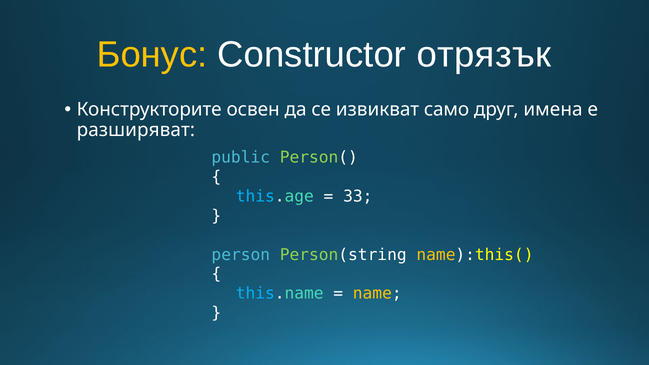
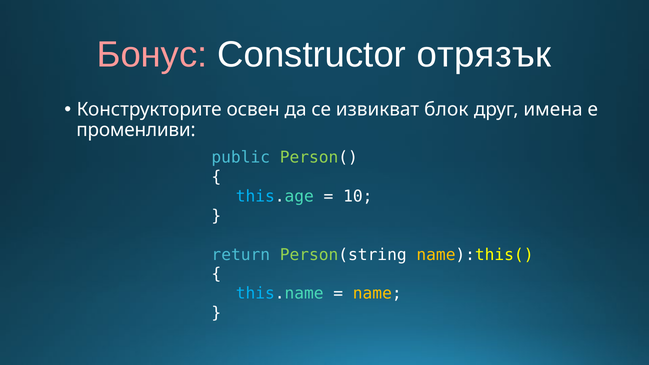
Бонус colour: yellow -> pink (152, 54)
само: само -> блок (446, 110)
разширяват: разширяват -> променливи (136, 130)
33: 33 -> 10 (358, 196)
person: person -> return (241, 255)
